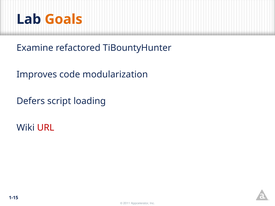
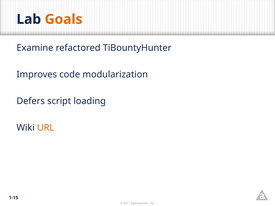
URL colour: red -> orange (46, 128)
